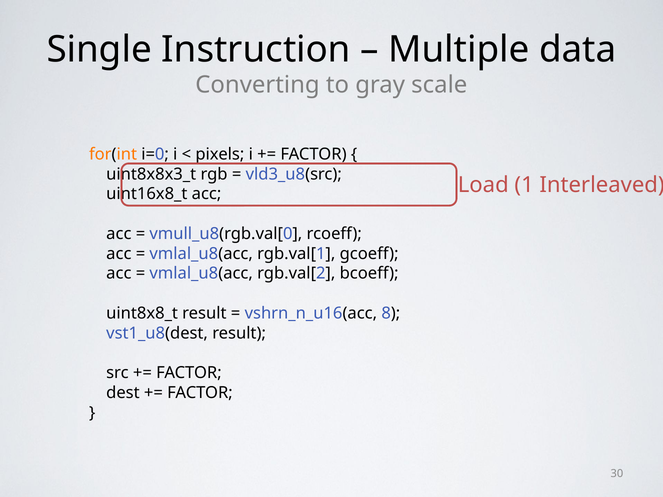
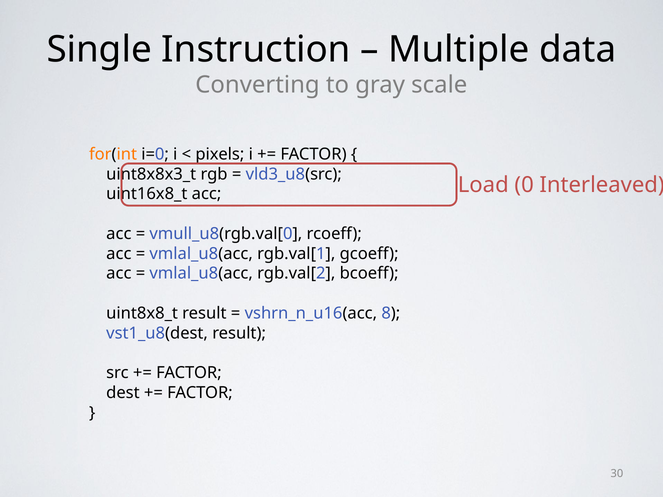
1: 1 -> 0 (524, 185)
